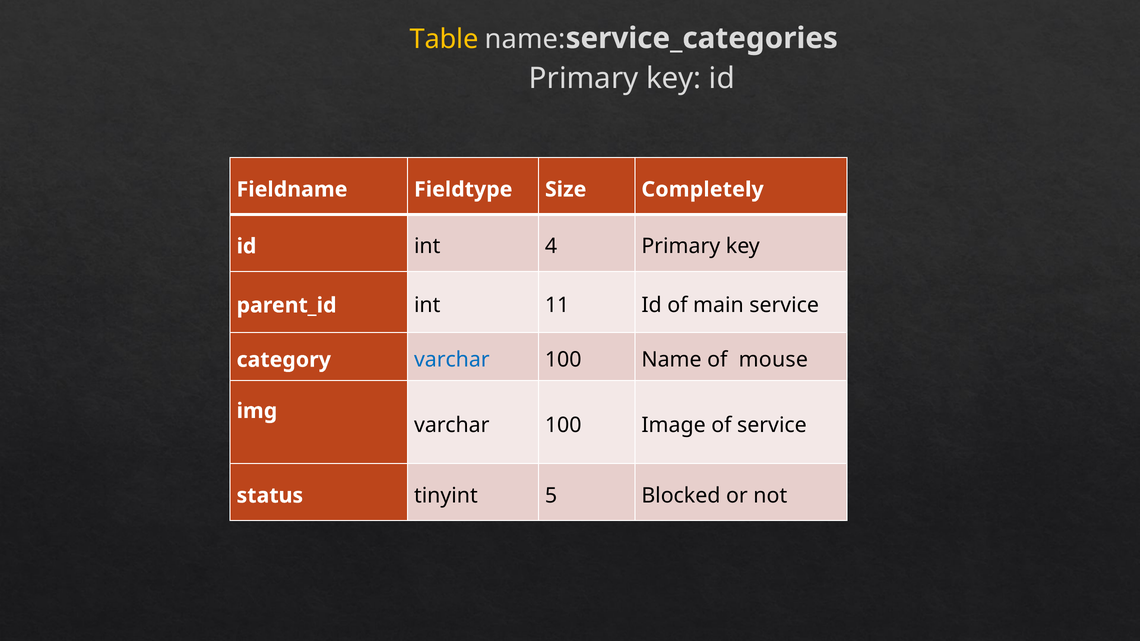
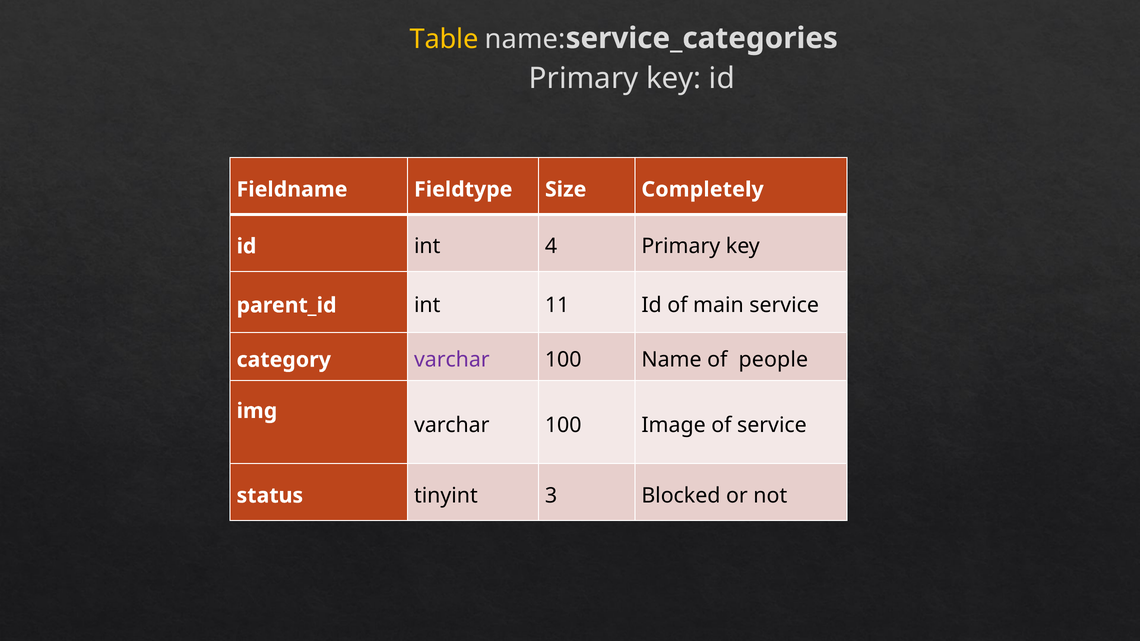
varchar colour: blue -> purple (452, 360)
mouse: mouse -> people (773, 360)
5: 5 -> 3 (551, 496)
